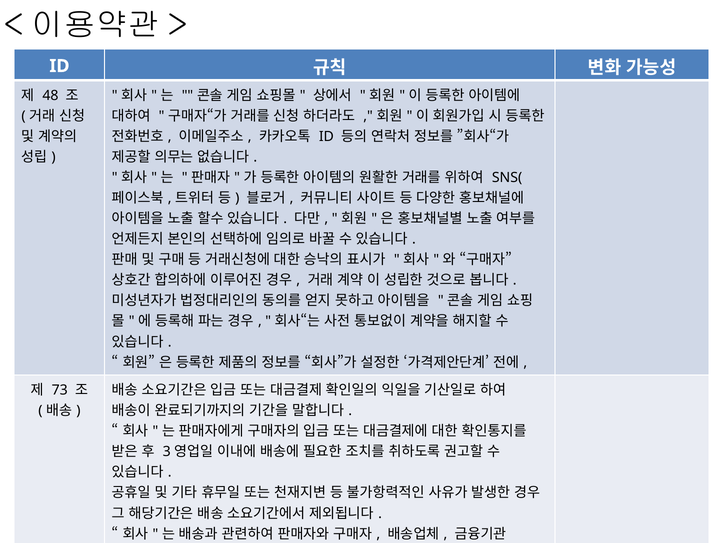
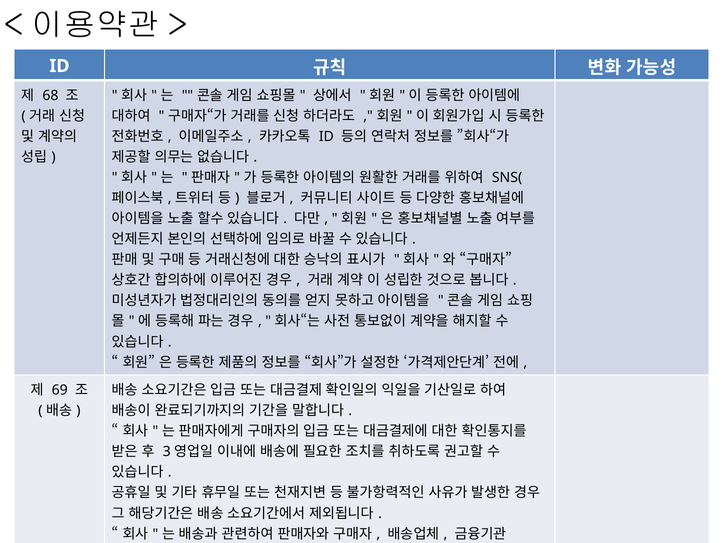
48: 48 -> 68 (50, 95)
73: 73 -> 69 (60, 390)
